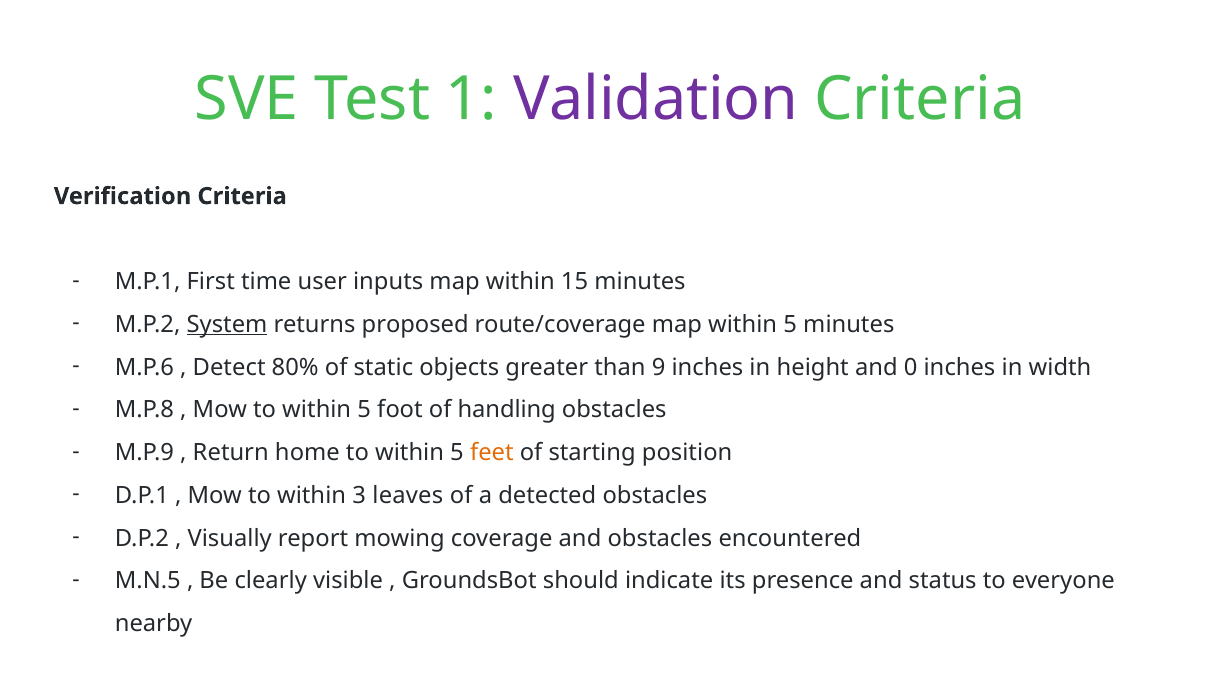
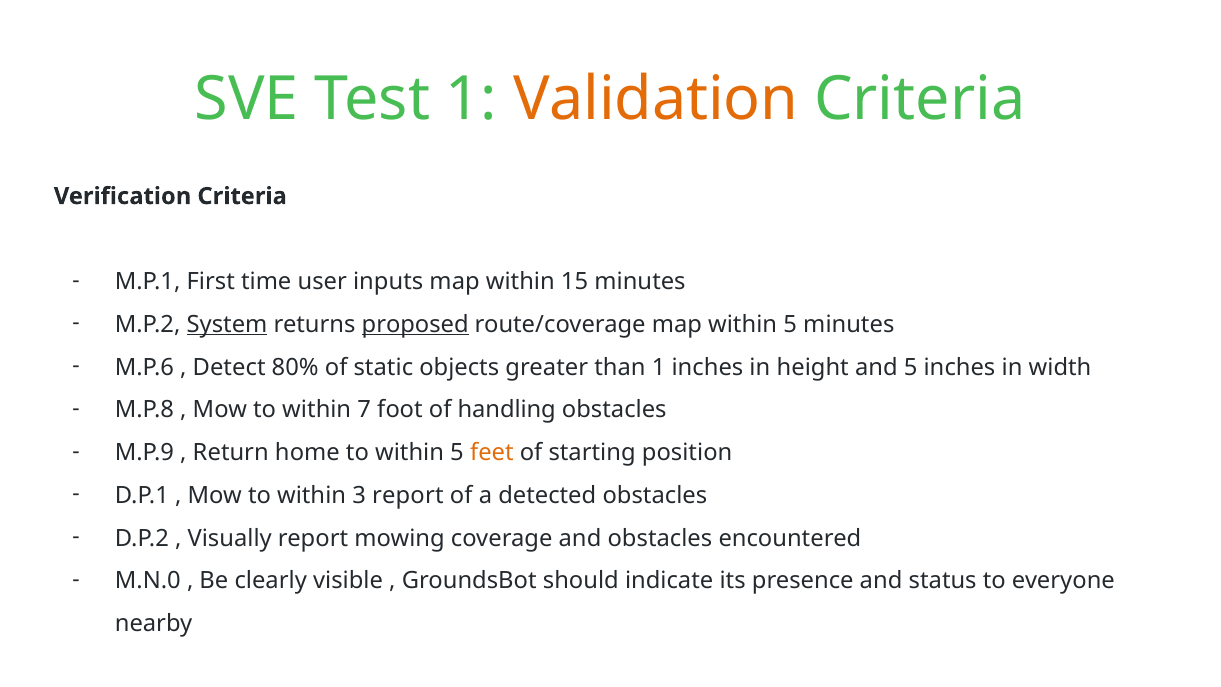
Validation colour: purple -> orange (656, 100)
proposed underline: none -> present (415, 324)
than 9: 9 -> 1 (659, 367)
and 0: 0 -> 5 (911, 367)
Mow to within 5: 5 -> 7 (364, 410)
3 leaves: leaves -> report (408, 495)
M.N.5: M.N.5 -> M.N.0 (148, 581)
